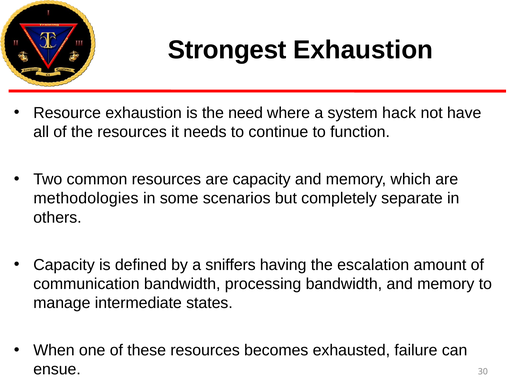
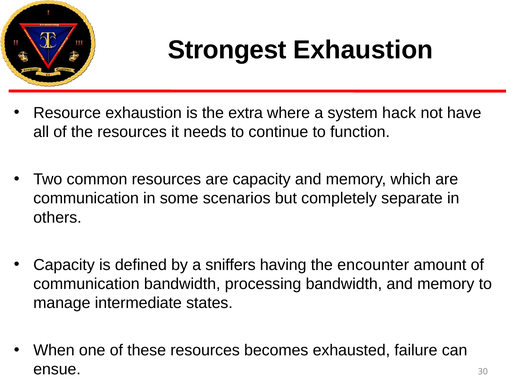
need: need -> extra (246, 113)
methodologies: methodologies -> communication (86, 198)
escalation: escalation -> encounter (373, 264)
